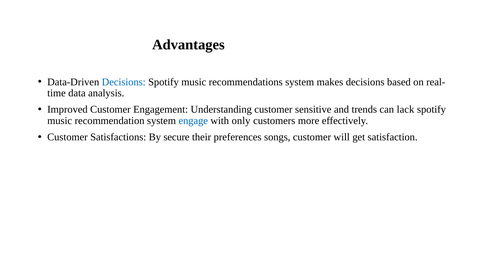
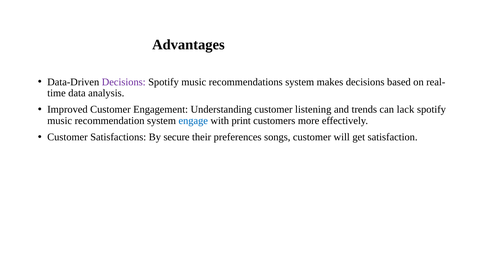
Decisions colour: blue -> purple (124, 82)
sensitive: sensitive -> listening (313, 110)
only: only -> print (241, 121)
